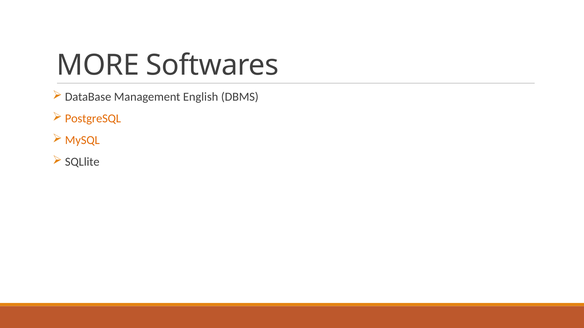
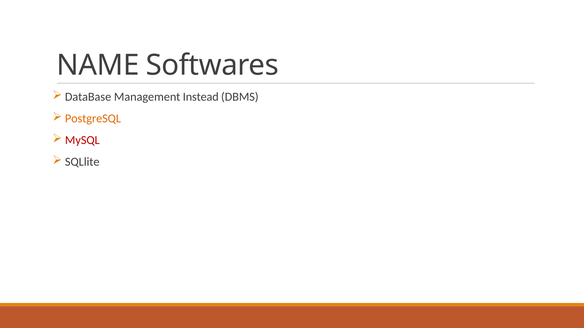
MORE: MORE -> NAME (98, 65)
English: English -> Instead (201, 97)
MySQL colour: orange -> red (82, 140)
